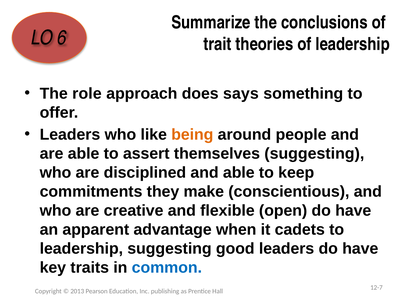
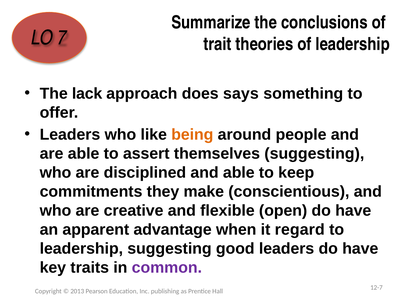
6: 6 -> 7 (62, 38)
role: role -> lack (87, 94)
cadets: cadets -> regard (300, 230)
common colour: blue -> purple (167, 268)
